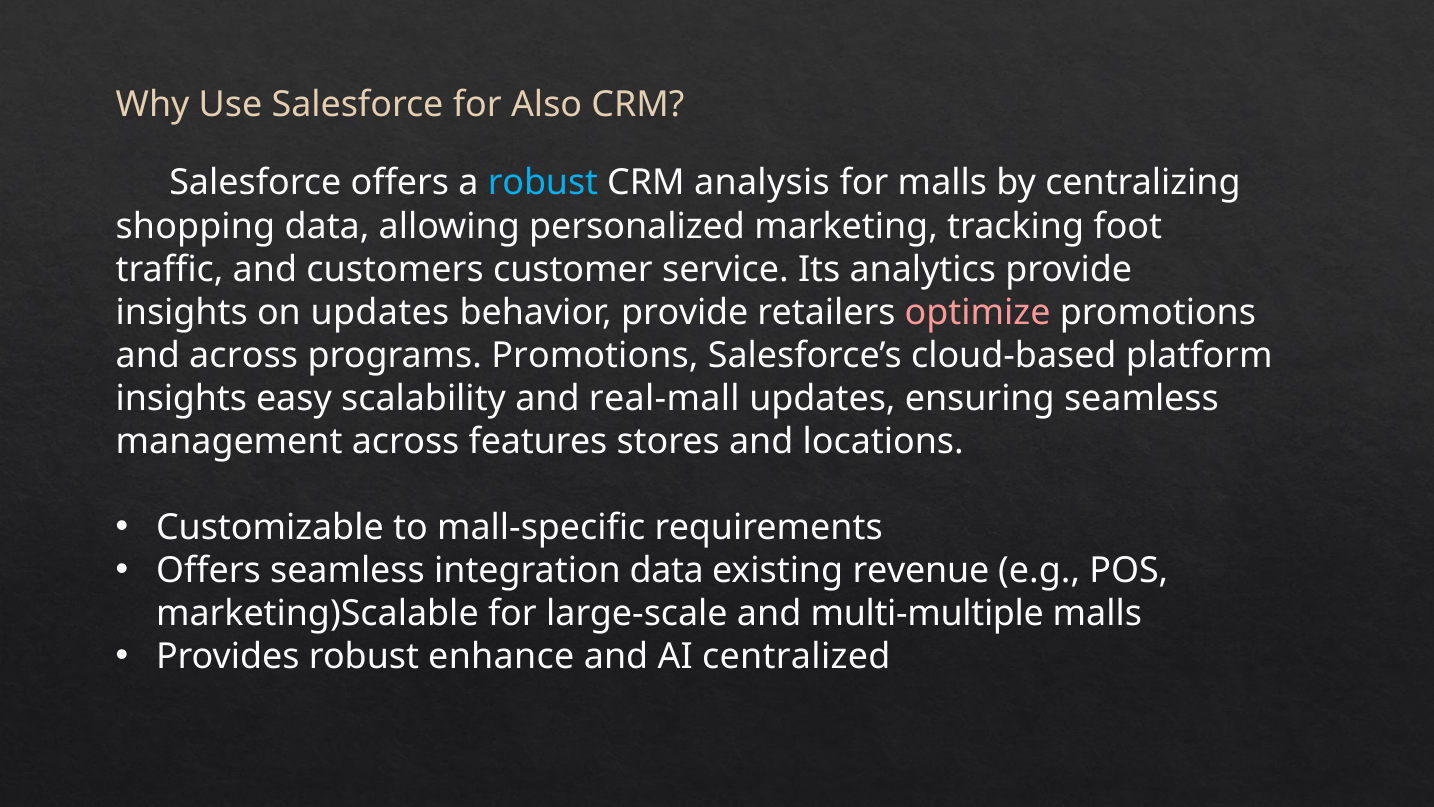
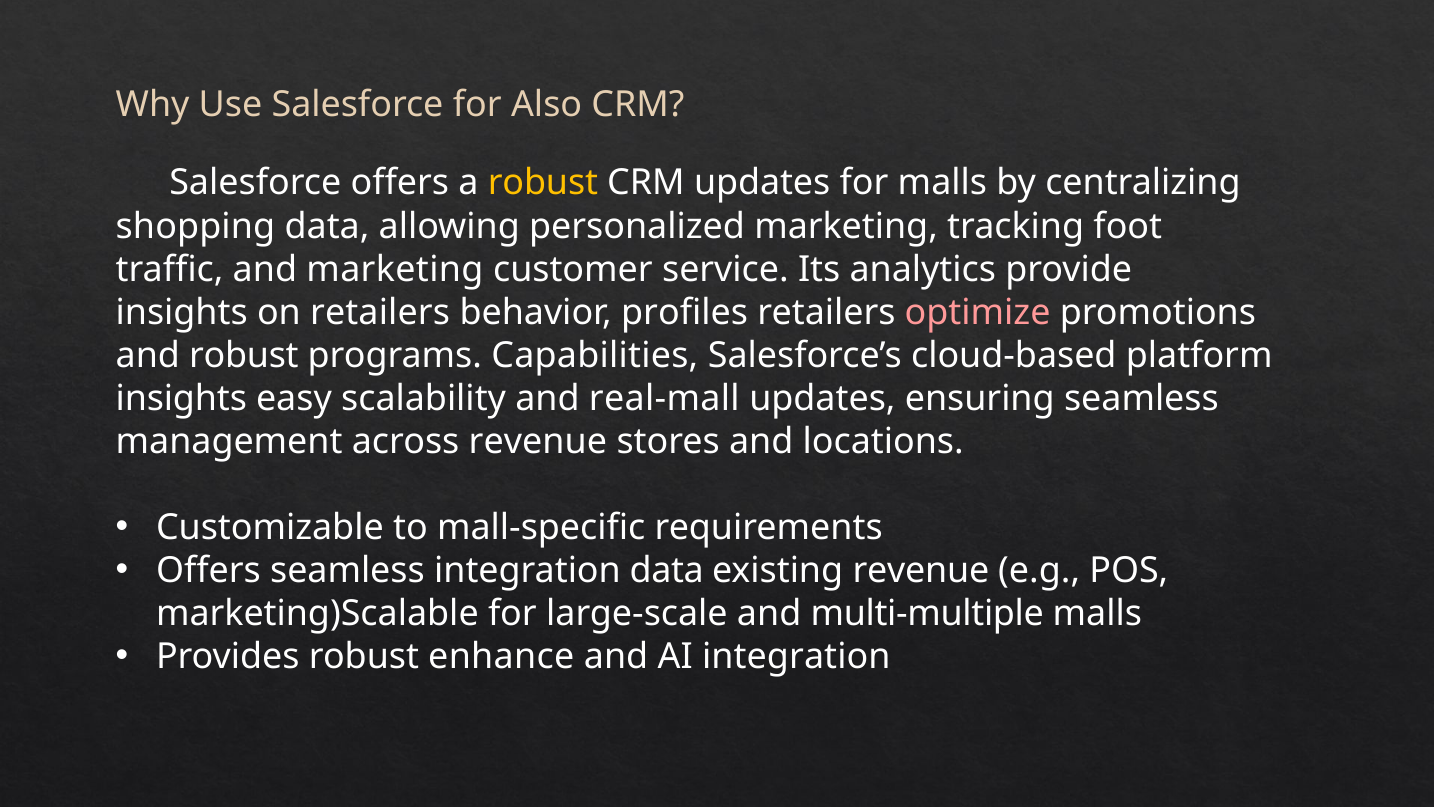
robust colour: light blue -> yellow (543, 183)
CRM analysis: analysis -> updates (762, 183)
and customers: customers -> marketing (395, 269)
on updates: updates -> retailers (380, 312)
behavior provide: provide -> profiles (685, 312)
and across: across -> robust (244, 355)
programs Promotions: Promotions -> Capabilities (595, 355)
across features: features -> revenue (538, 441)
AI centralized: centralized -> integration (796, 656)
